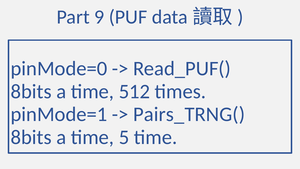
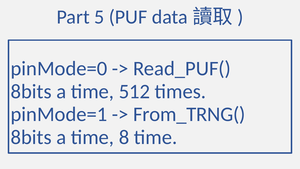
9: 9 -> 5 (99, 17)
Pairs_TRNG(: Pairs_TRNG( -> From_TRNG( (189, 114)
5: 5 -> 8 (124, 137)
